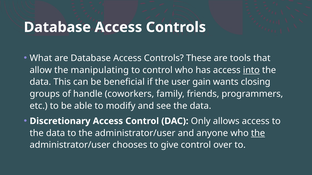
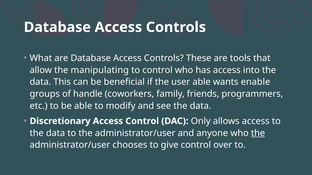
into underline: present -> none (251, 70)
user gain: gain -> able (202, 82)
closing: closing -> enable (256, 82)
